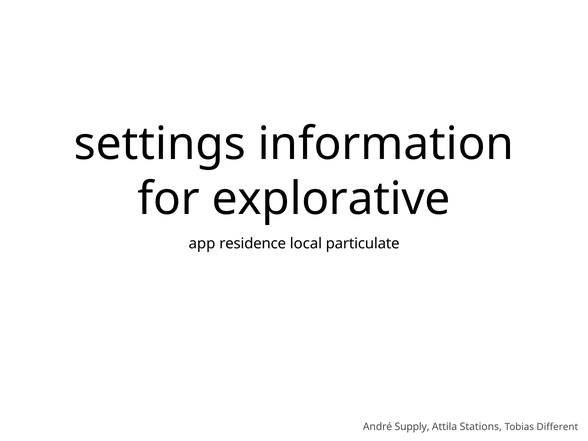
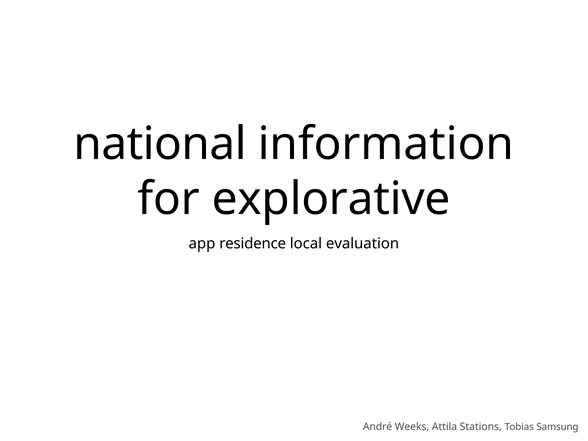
settings: settings -> national (160, 144)
particulate: particulate -> evaluation (363, 244)
Supply: Supply -> Weeks (412, 427)
Different: Different -> Samsung (557, 427)
